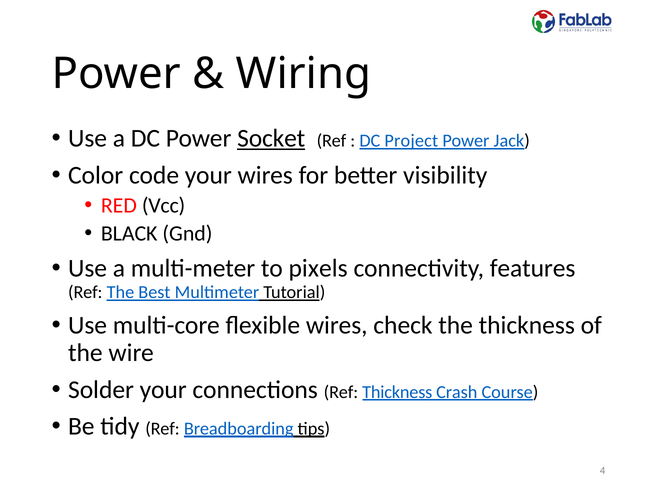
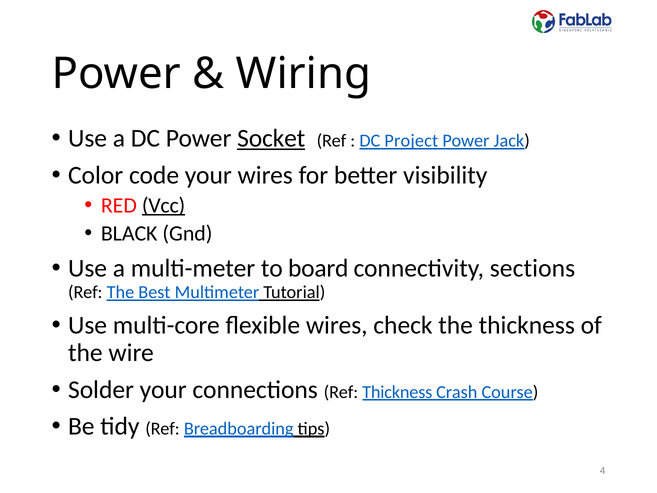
Vcc underline: none -> present (164, 205)
pixels: pixels -> board (318, 268)
features: features -> sections (532, 268)
